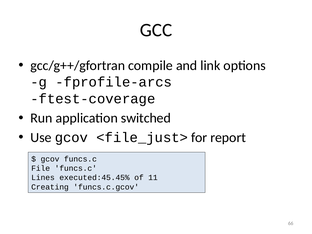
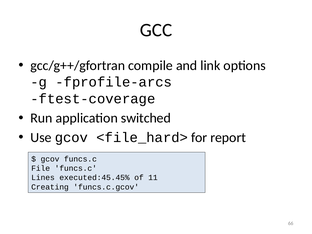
<file_just>: <file_just> -> <file_hard> (142, 138)
